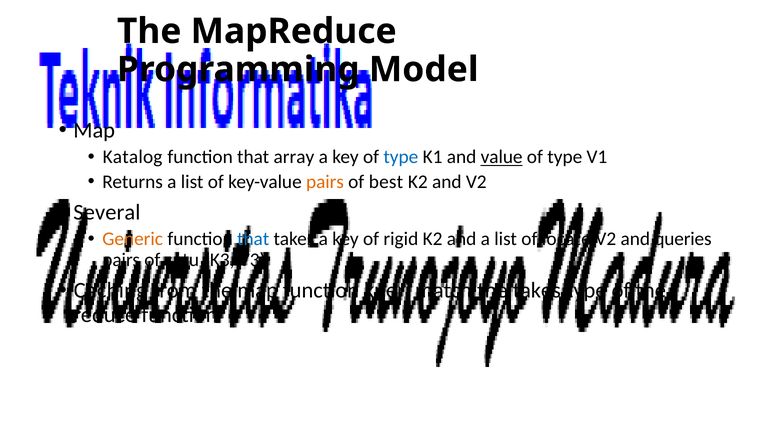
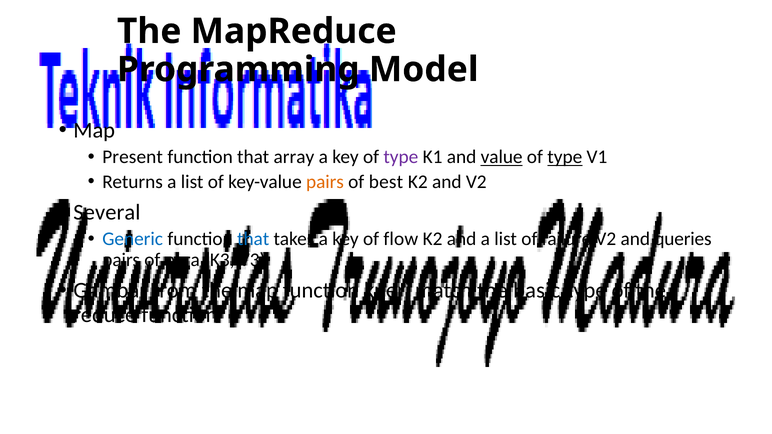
Katalog: Katalog -> Present (133, 157)
type colour: blue -> purple (401, 157)
type underline: none -> present (565, 157)
Generic colour: orange -> blue (133, 239)
rigid: rigid -> flow (401, 239)
locate: locate -> failure (567, 239)
satu: satu -> para (182, 260)
Caching: Caching -> Gambar (110, 291)
the takes: takes -> basic (537, 291)
